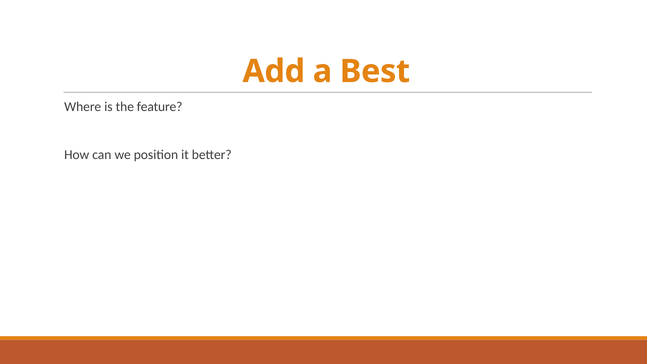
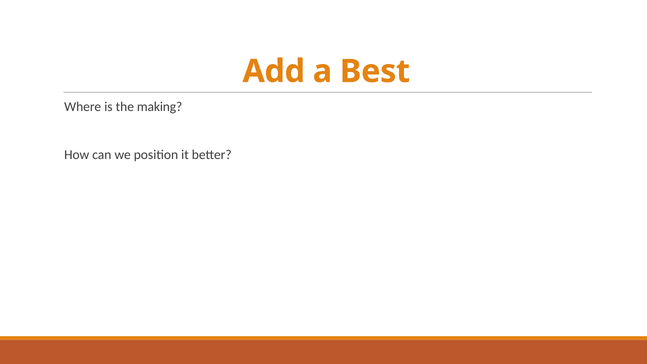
feature: feature -> making (160, 107)
